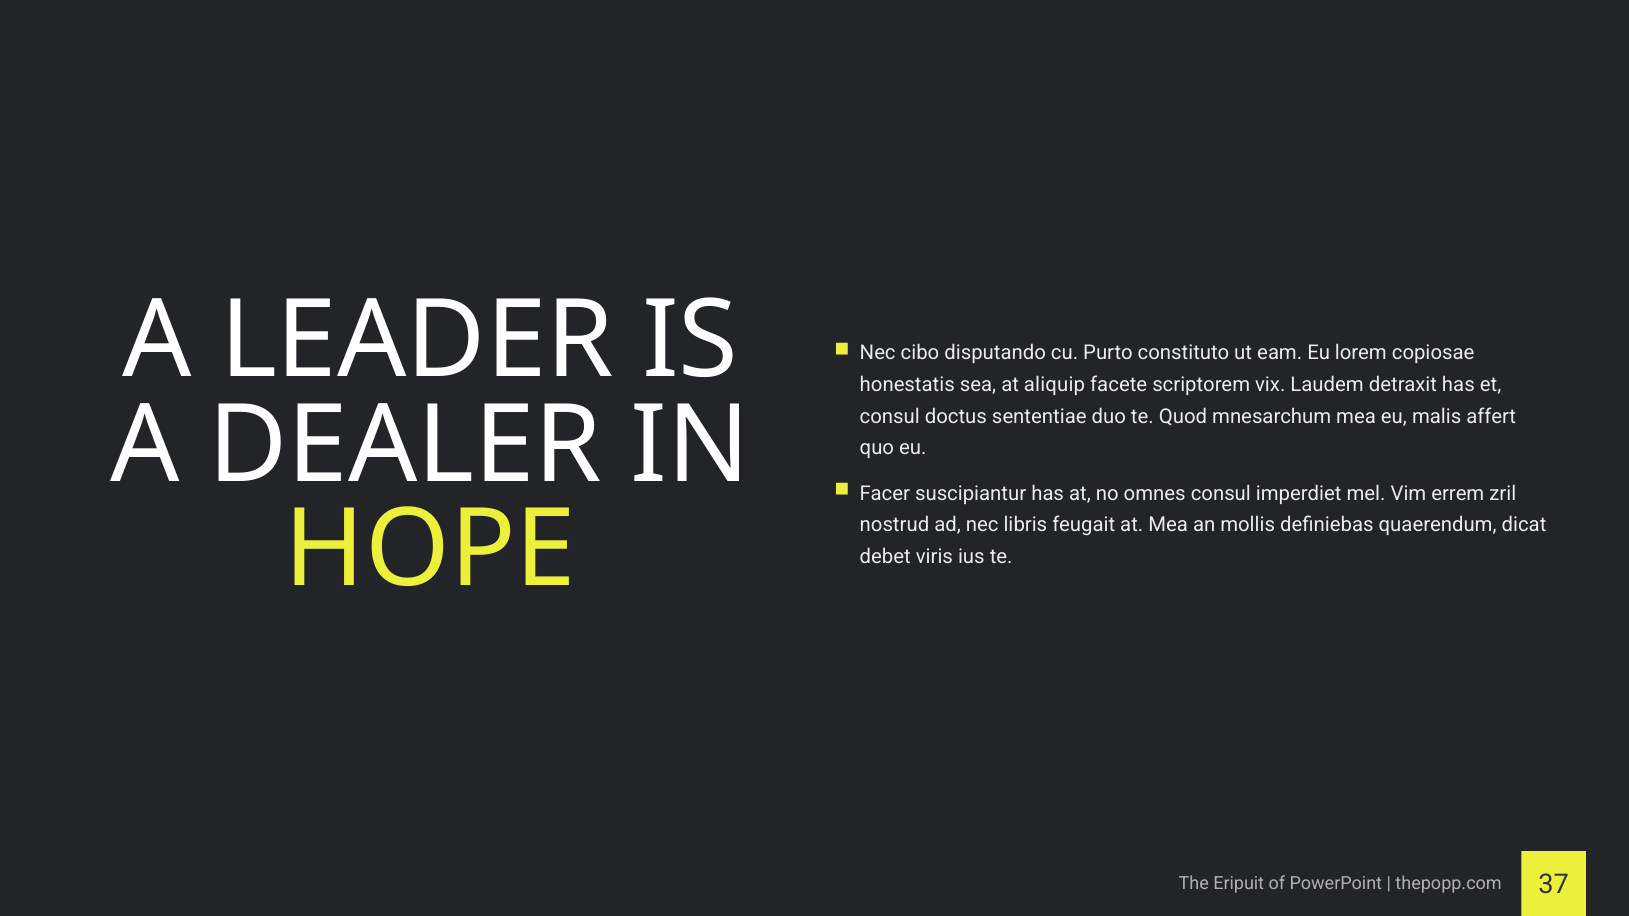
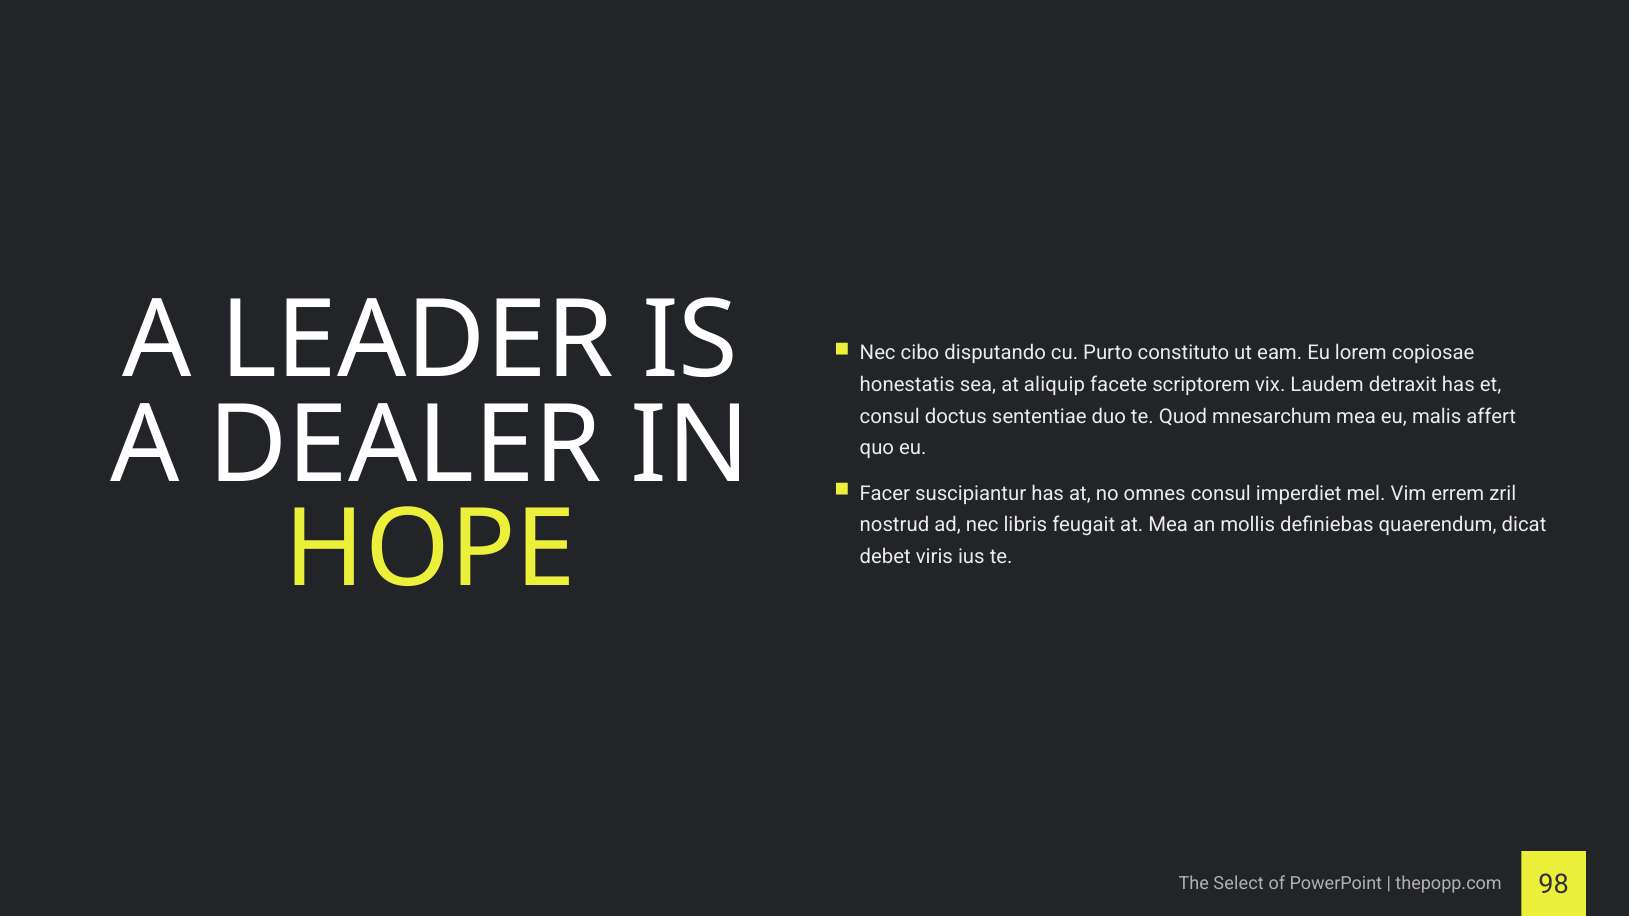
Eripuit: Eripuit -> Select (1239, 884)
37: 37 -> 98 (1554, 884)
